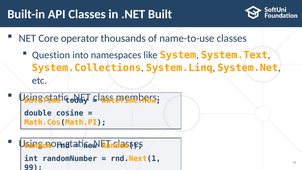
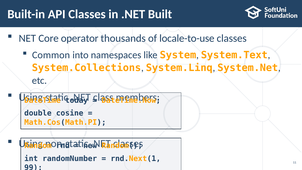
name-to-use: name-to-use -> locale-to-use (187, 38)
Question: Question -> Common (51, 55)
